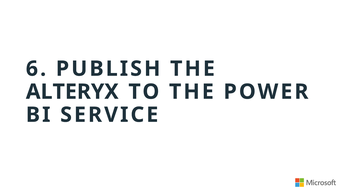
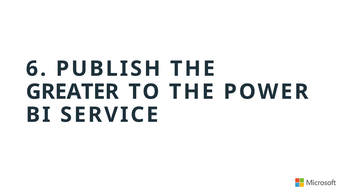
ALTERYX: ALTERYX -> GREATER (72, 92)
